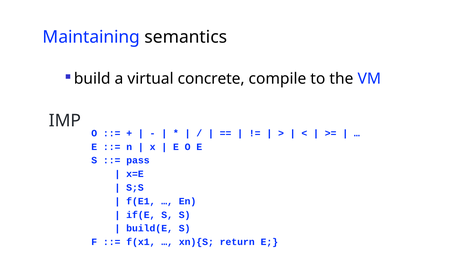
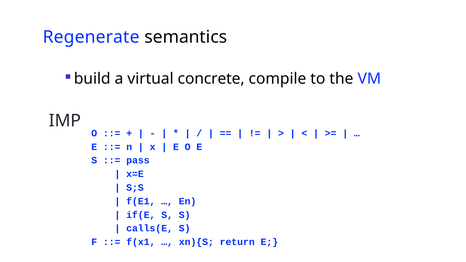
Maintaining: Maintaining -> Regenerate (91, 37)
build(E: build(E -> calls(E (150, 228)
